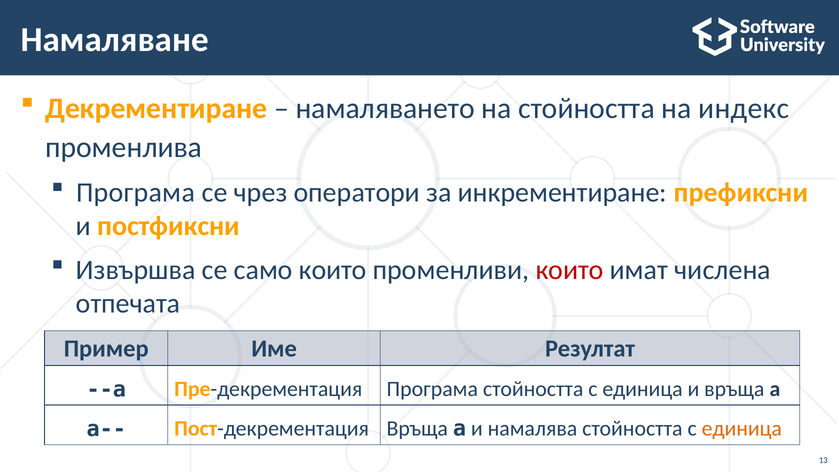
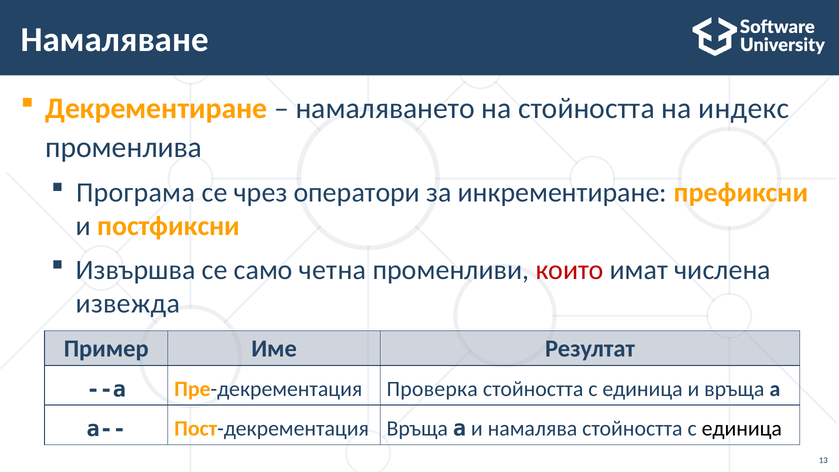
само които: които -> четна (333, 270)
отпечата: отпечата -> извежда (128, 304)
Пре-декрементация Програма: Програма -> Проверка (432, 389)
единица colour: orange -> black (742, 428)
